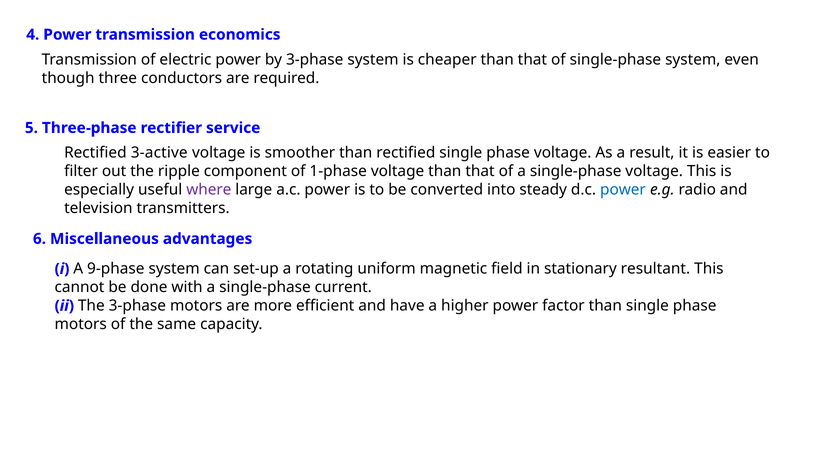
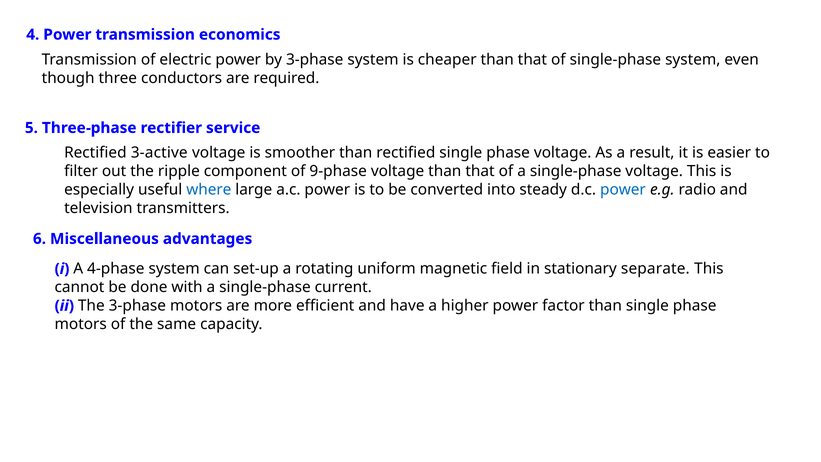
1-phase: 1-phase -> 9-phase (338, 171)
where colour: purple -> blue (209, 190)
9-phase: 9-phase -> 4-phase (116, 269)
resultant: resultant -> separate (655, 269)
